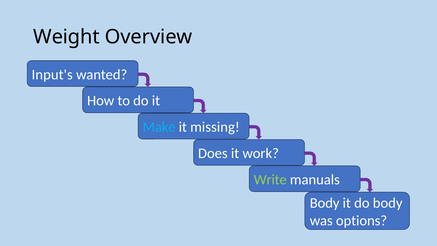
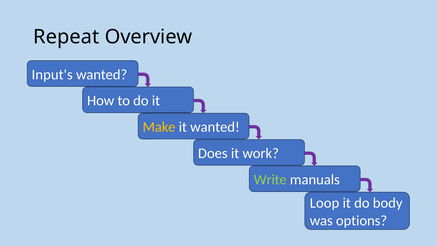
Weight: Weight -> Repeat (66, 37)
Make colour: light blue -> yellow (159, 127)
it missing: missing -> wanted (215, 127)
Body: Body -> Loop (325, 203)
